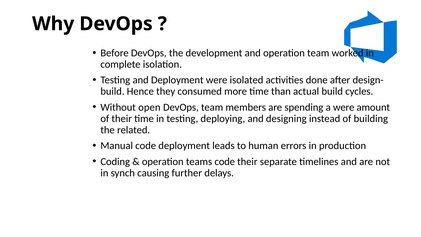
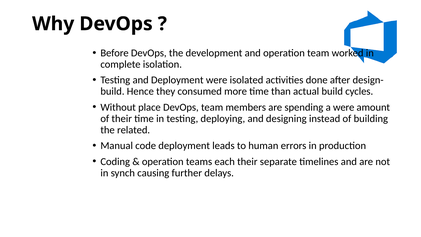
open: open -> place (149, 107)
teams code: code -> each (225, 161)
